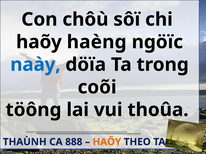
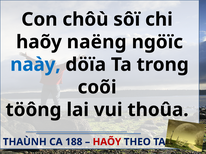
haèng: haèng -> naëng (97, 42)
888: 888 -> 188 (74, 142)
HAÕY colour: orange -> red (107, 142)
